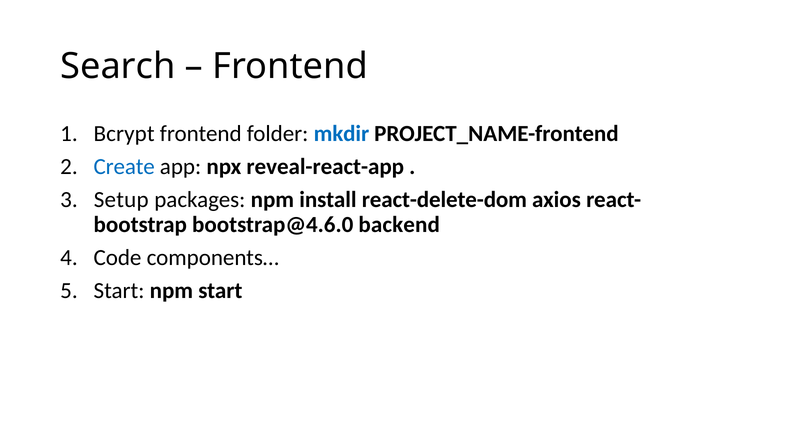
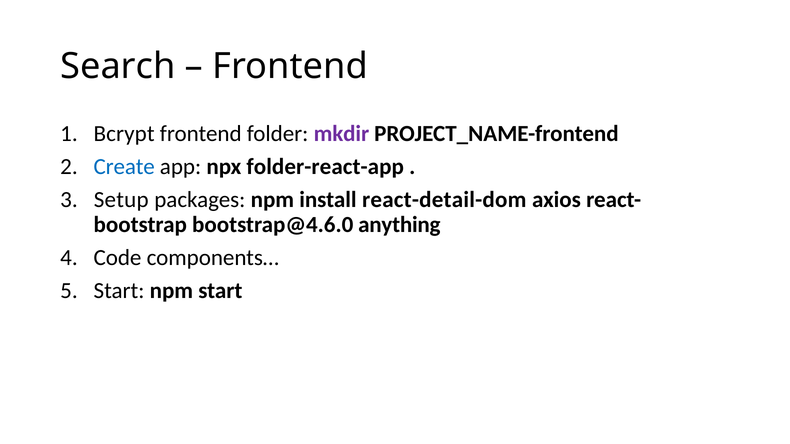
mkdir colour: blue -> purple (341, 134)
reveal-react-app: reveal-react-app -> folder-react-app (325, 167)
react-delete-dom: react-delete-dom -> react-detail-dom (444, 200)
backend: backend -> anything (399, 225)
